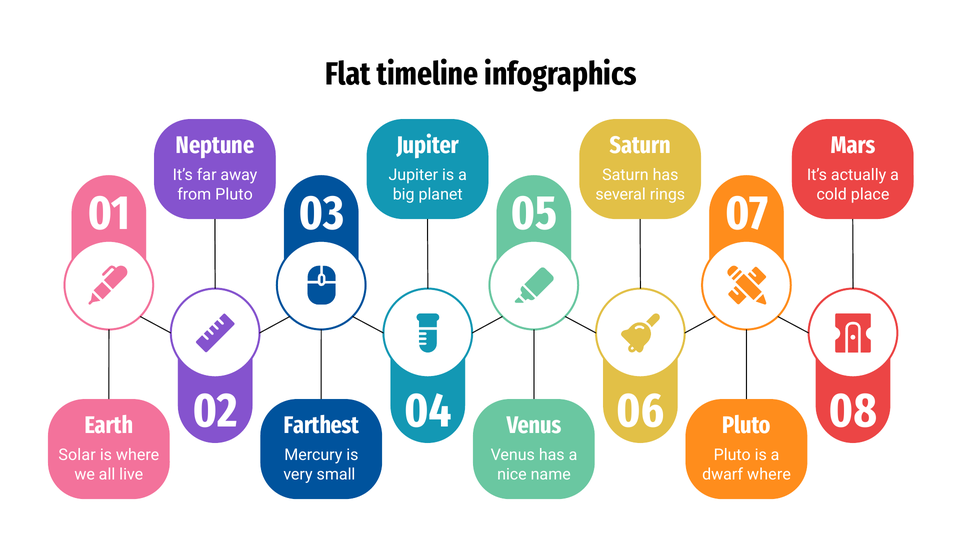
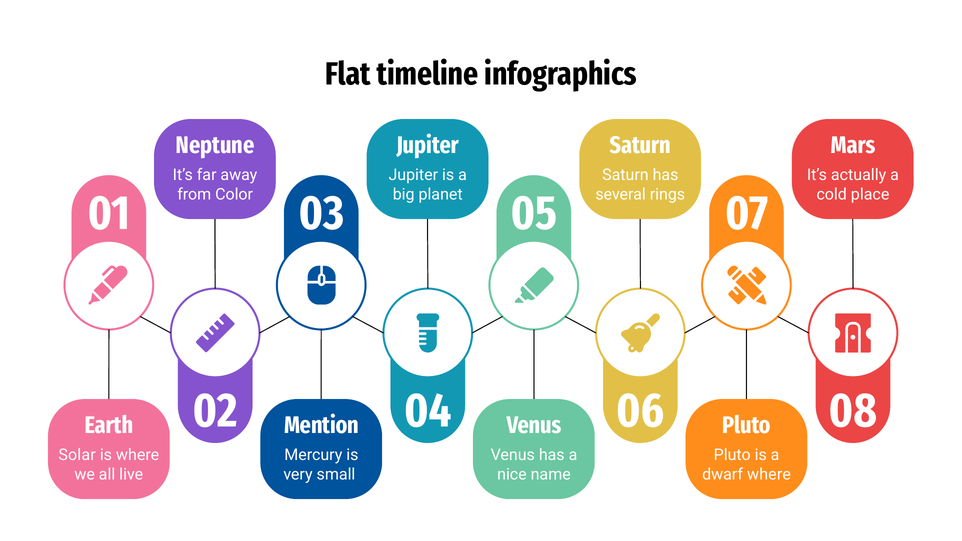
from Pluto: Pluto -> Color (234, 194)
Farthest: Farthest -> Mention (321, 425)
